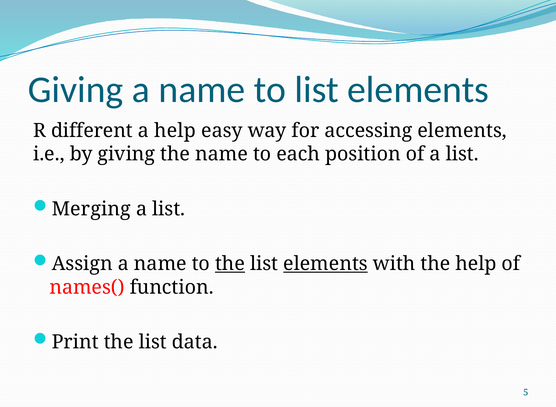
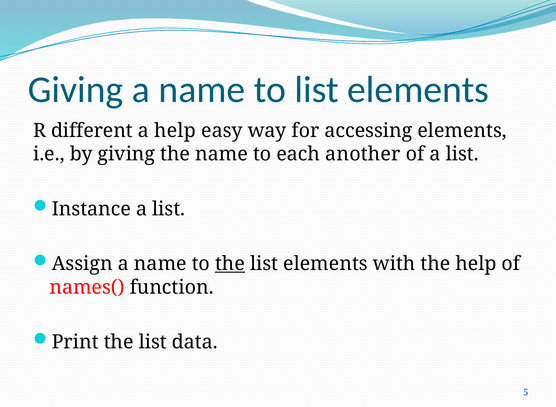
position: position -> another (363, 154)
Merging: Merging -> Instance (91, 209)
elements underline: present -> none (326, 264)
